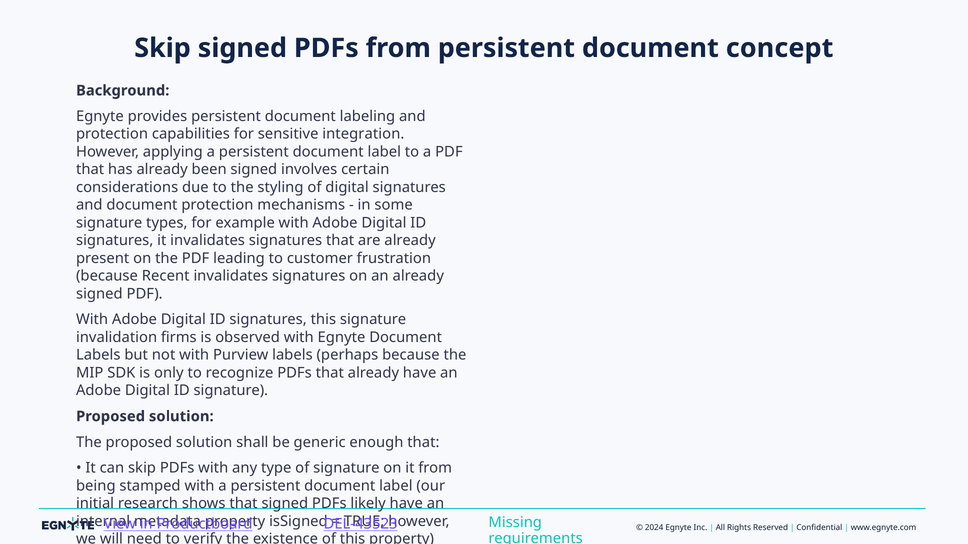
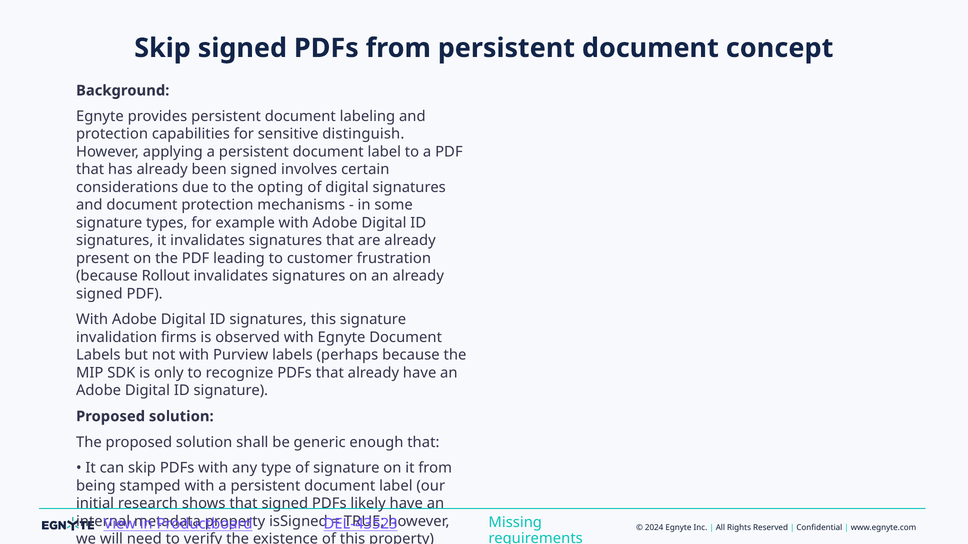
integration: integration -> distinguish (363, 134)
styling: styling -> opting (280, 188)
Recent: Recent -> Rollout (166, 276)
